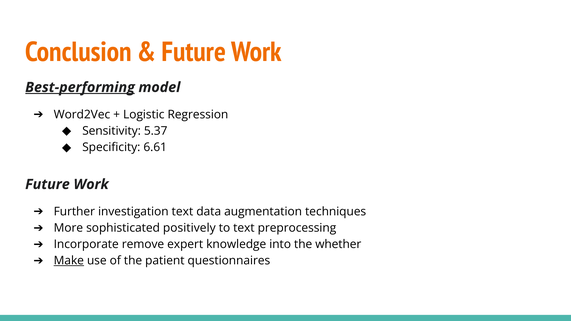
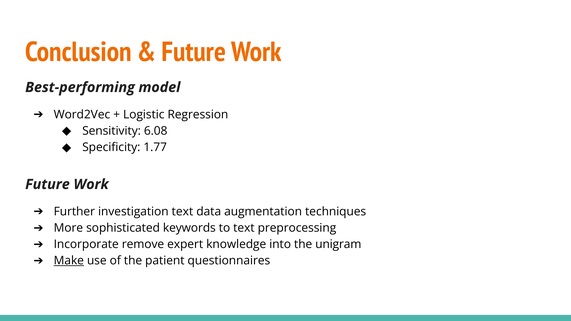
Best-performing underline: present -> none (80, 87)
5.37: 5.37 -> 6.08 (156, 131)
6.61: 6.61 -> 1.77 (155, 147)
positively: positively -> keywords (189, 228)
whether: whether -> unigram (338, 244)
